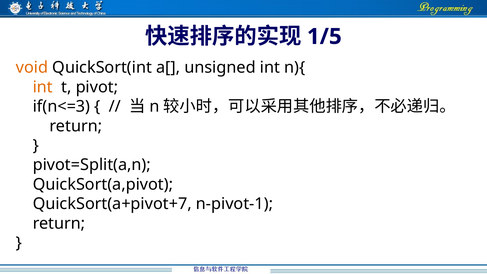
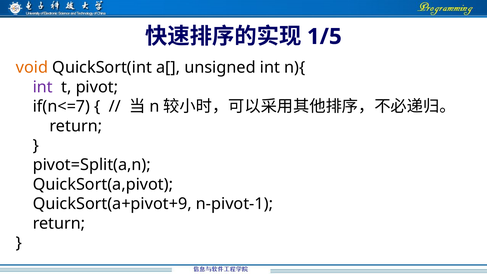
int colour: orange -> purple (43, 87)
if(n<=3: if(n<=3 -> if(n<=7 (61, 106)
QuickSort(a+pivot+7: QuickSort(a+pivot+7 -> QuickSort(a+pivot+9 (112, 204)
